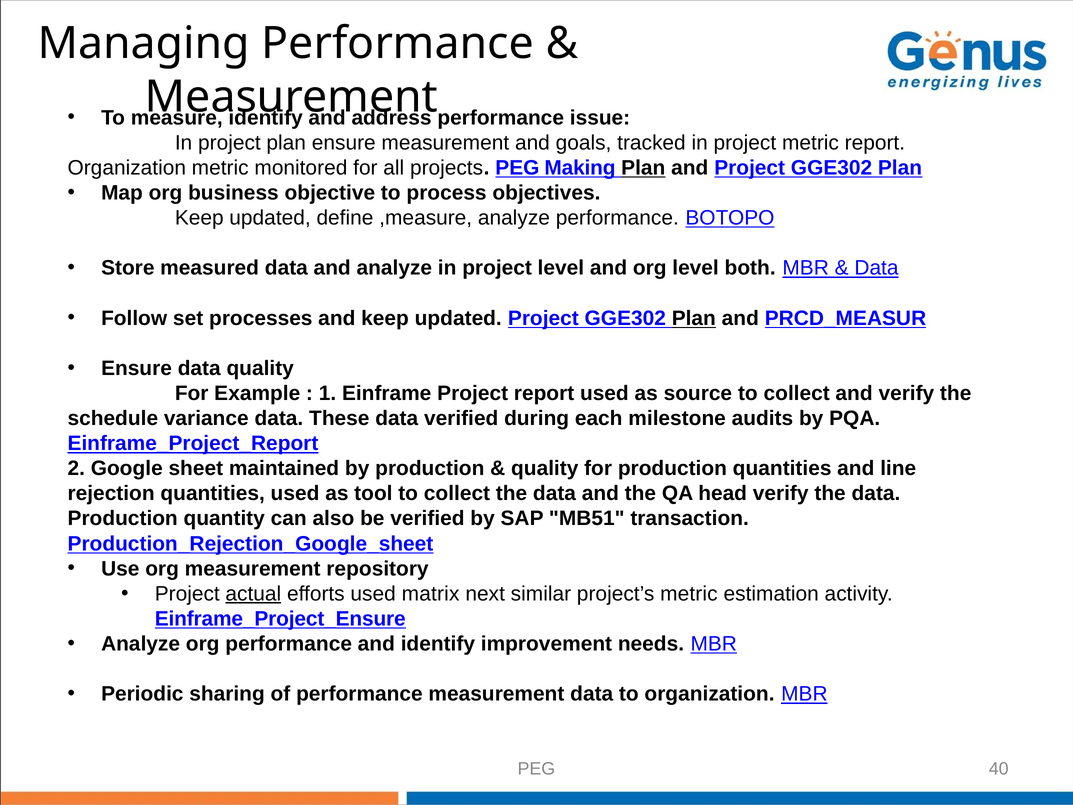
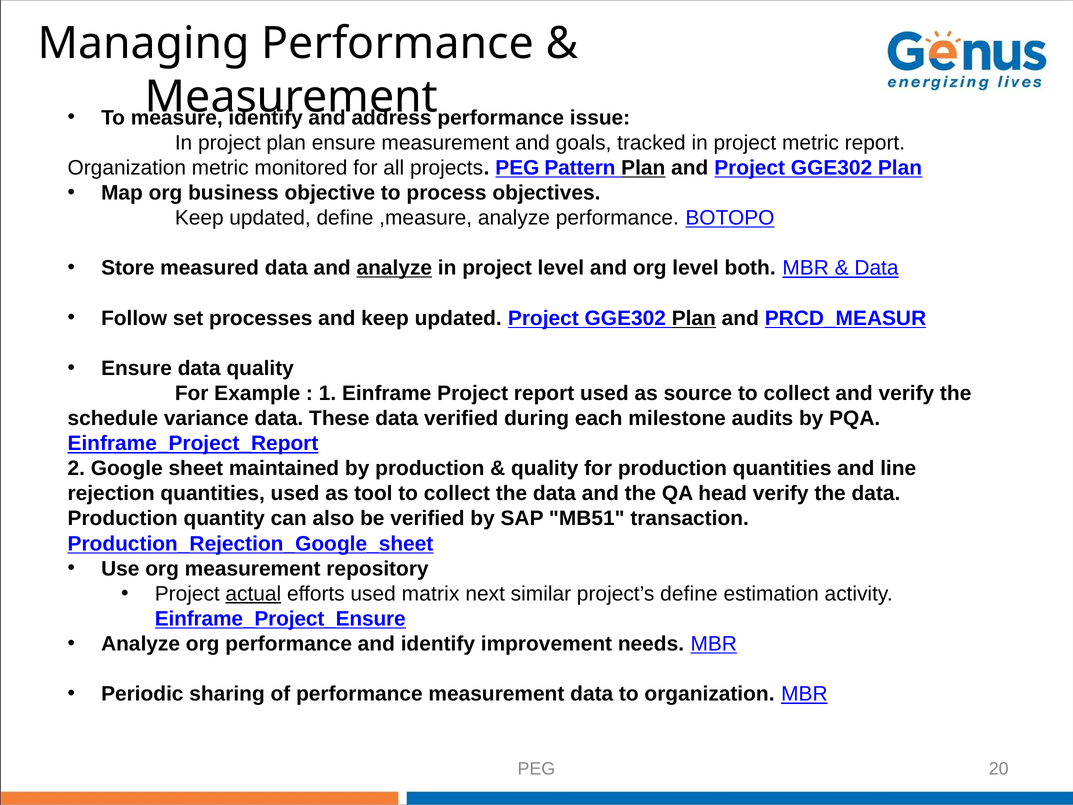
Making: Making -> Pattern (580, 168)
analyze underline: none -> present (394, 268)
project’s metric: metric -> define (689, 594)
40: 40 -> 20 (999, 769)
